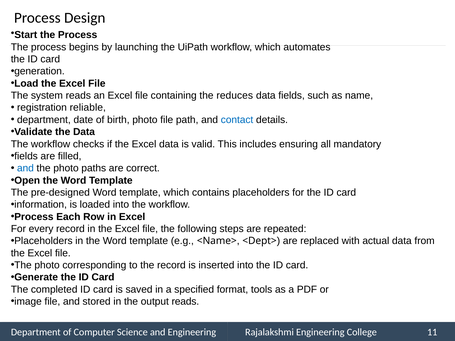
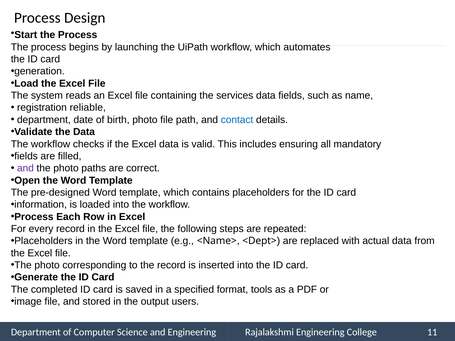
reduces: reduces -> services (235, 96)
and colour: blue -> purple (25, 168)
output reads: reads -> users (185, 302)
